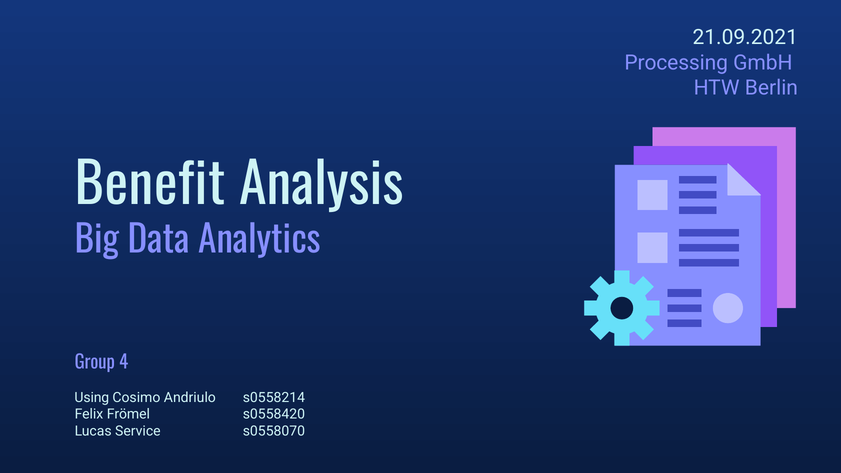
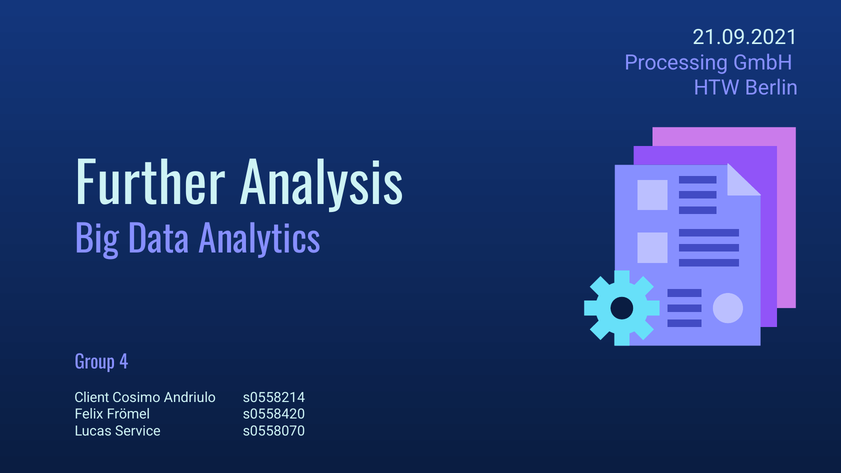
Benefit: Benefit -> Further (150, 186)
Using: Using -> Client (92, 398)
